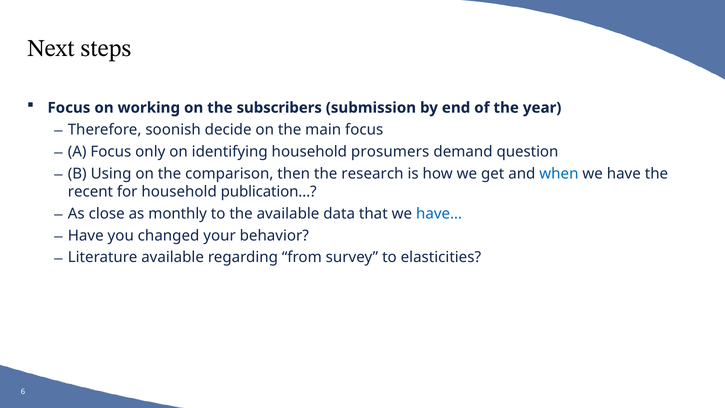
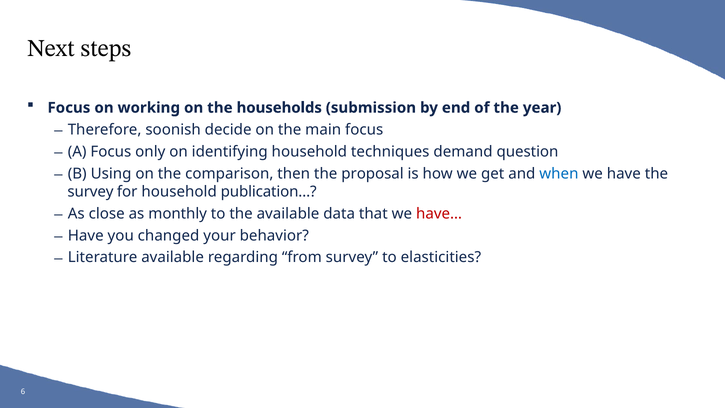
subscribers: subscribers -> households (279, 108)
prosumers: prosumers -> techniques (390, 152)
research: research -> proposal (373, 173)
recent: recent -> survey (90, 192)
have… colour: blue -> red (439, 214)
